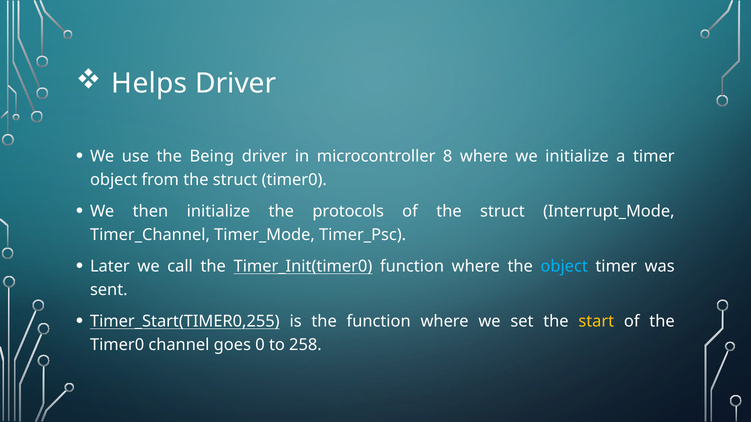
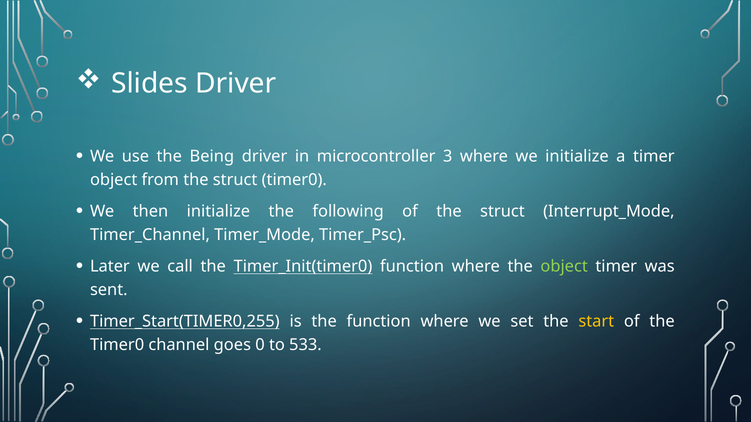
Helps: Helps -> Slides (150, 83)
8: 8 -> 3 (448, 156)
protocols: protocols -> following (348, 211)
object colour: light blue -> light green (564, 267)
258: 258 -> 533 (305, 345)
